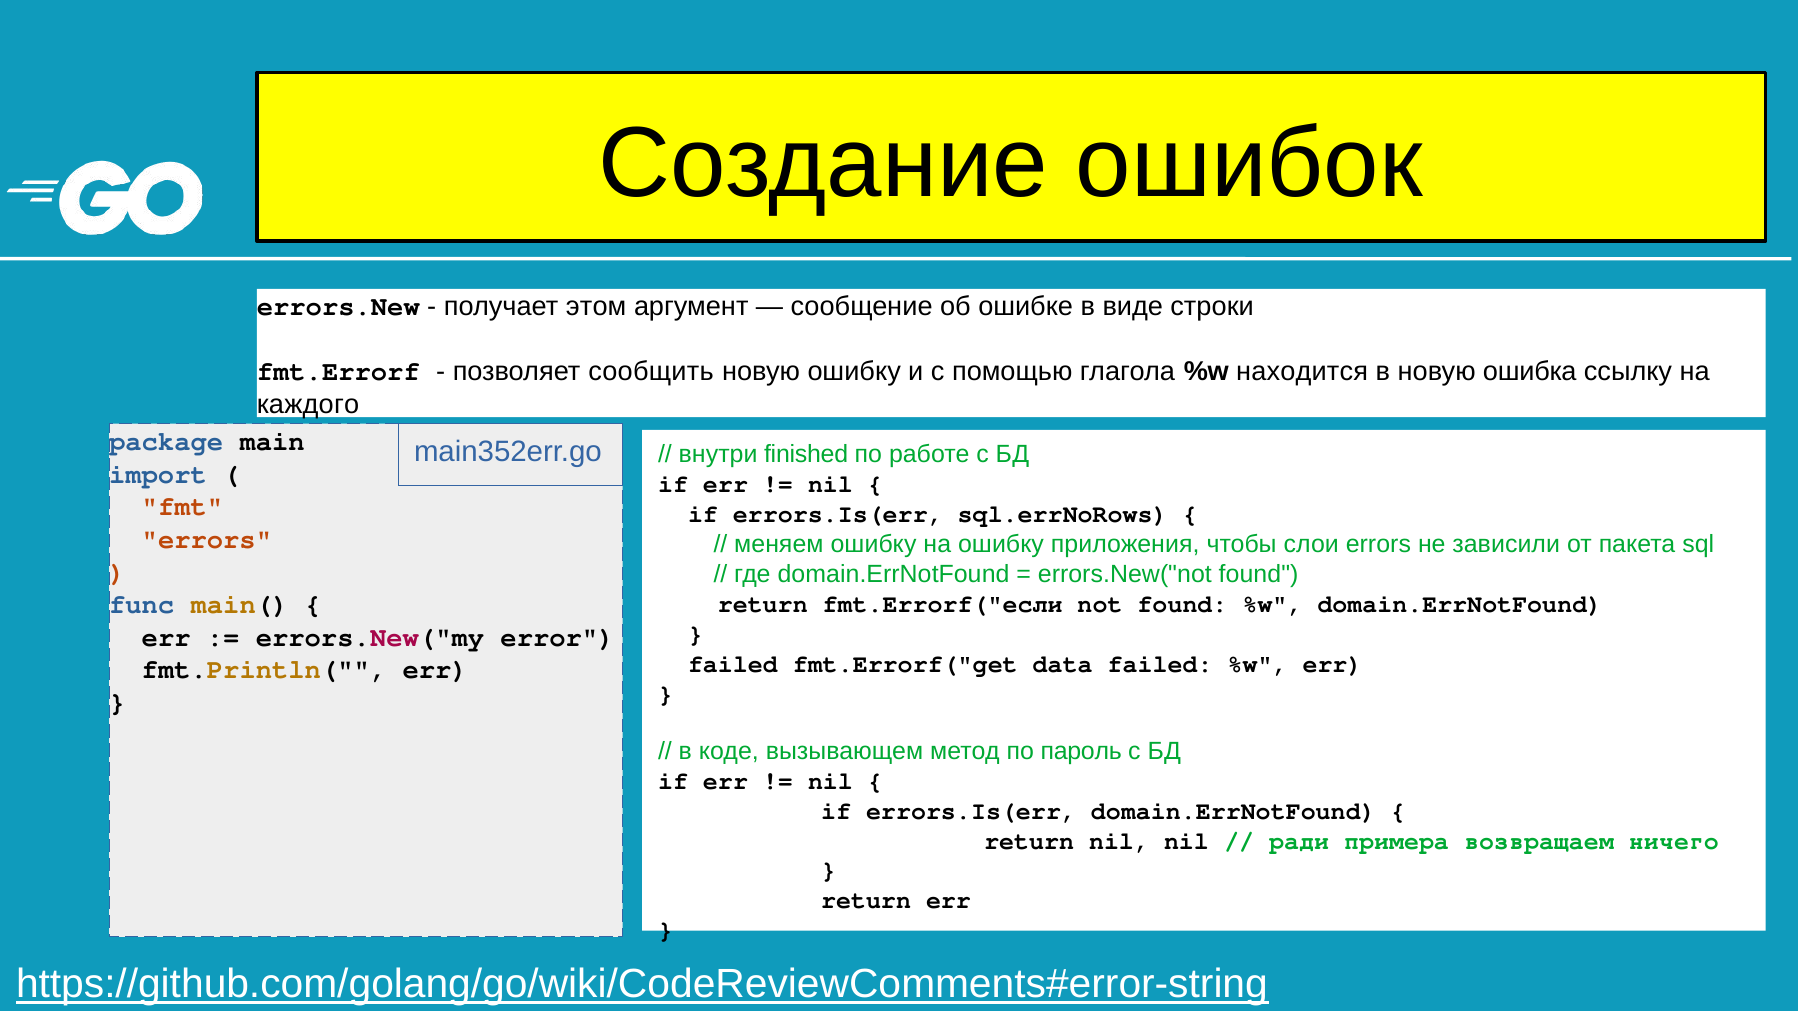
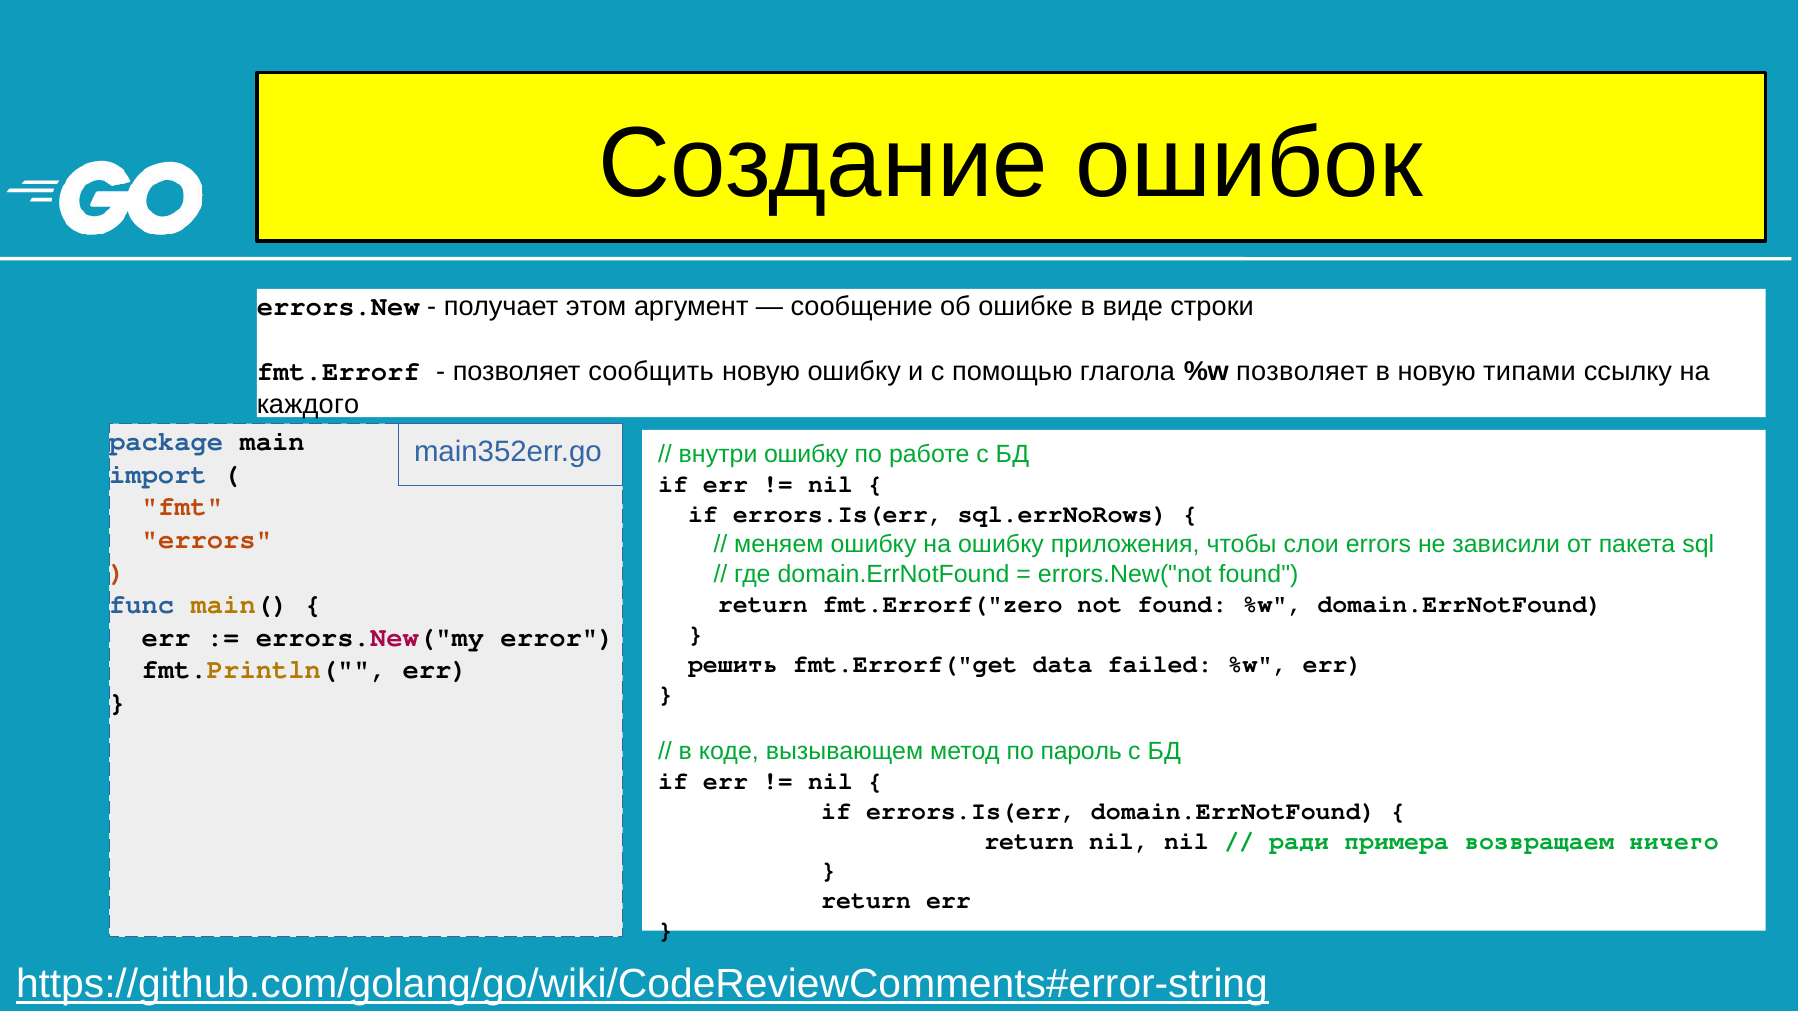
%w находится: находится -> позволяет (1302, 372)
ошибка: ошибка -> типами (1529, 372)
внутри finished: finished -> ошибку (806, 455)
fmt.Errorf("если: fmt.Errorf("если -> fmt.Errorf("zero (943, 604)
failed: failed -> решить (733, 664)
